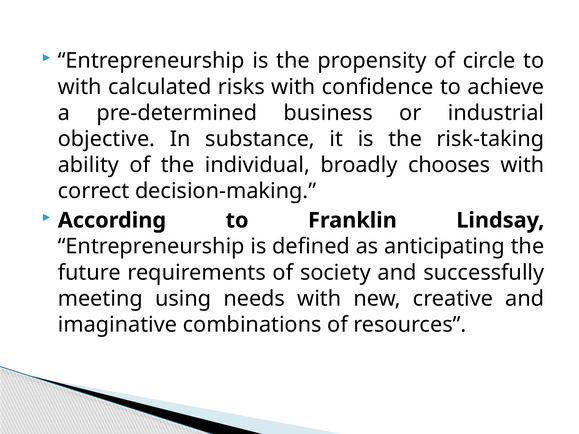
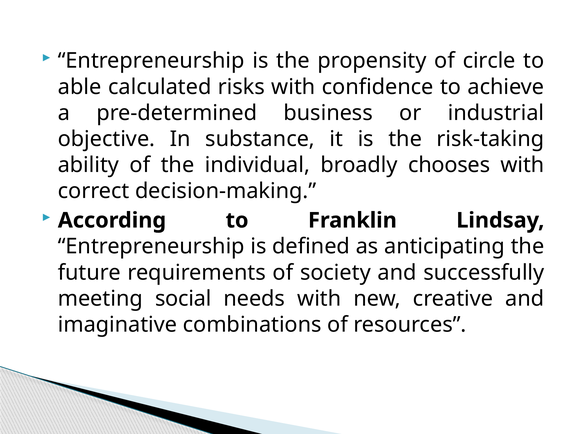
with: with -> able (80, 87)
using: using -> social (183, 299)
